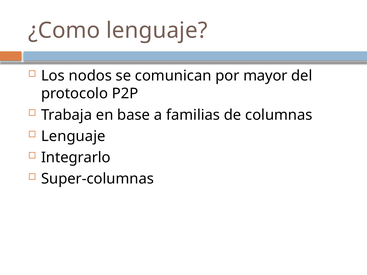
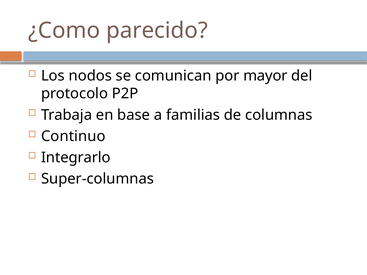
¿Como lenguaje: lenguaje -> parecido (157, 31)
Lenguaje: Lenguaje -> Continuo (73, 136)
